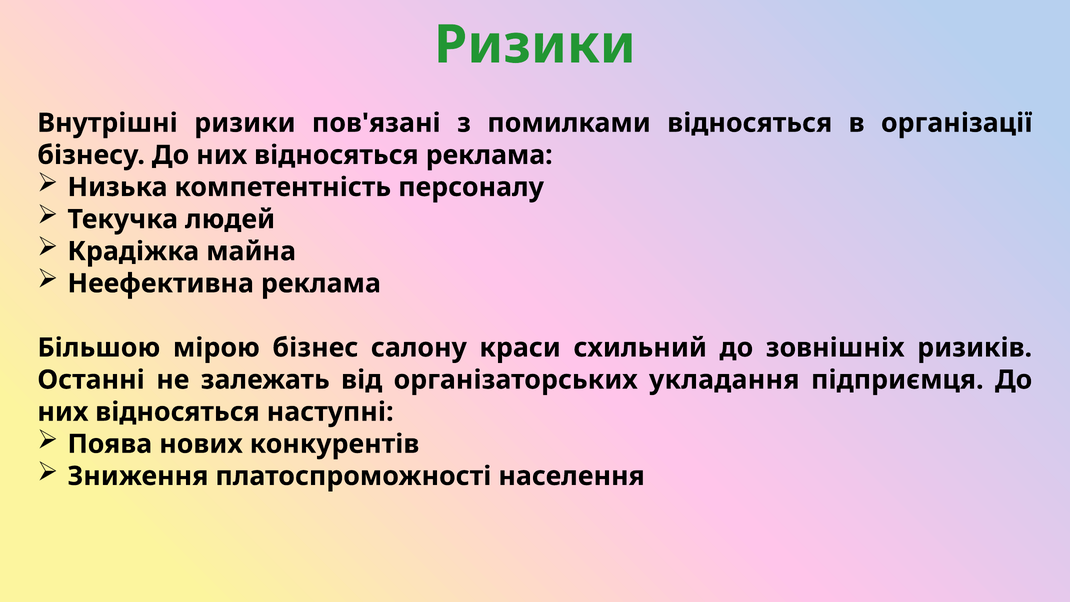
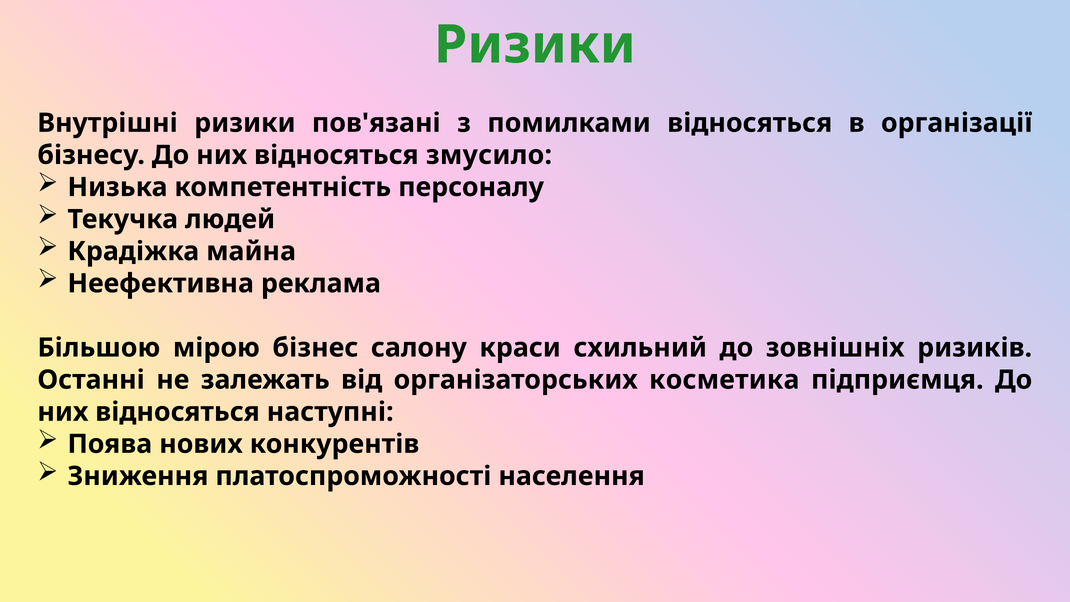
відносяться реклама: реклама -> змусило (489, 155)
укладання: укладання -> косметика (724, 380)
